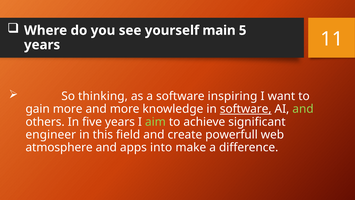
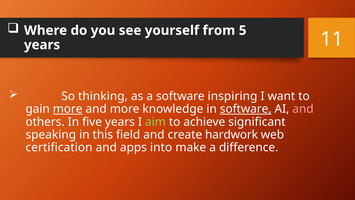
main: main -> from (219, 30)
more underline: none -> present (68, 109)
and colour: light green -> pink (303, 109)
engineer: engineer -> speaking (51, 134)
powerfull: powerfull -> hardwork (232, 134)
atmosphere: atmosphere -> certification (59, 147)
